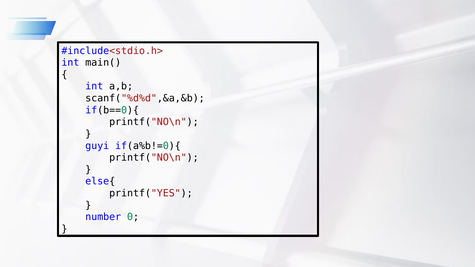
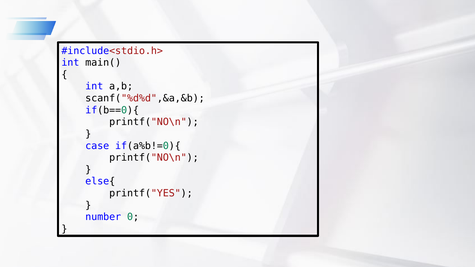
guyi: guyi -> case (97, 146)
